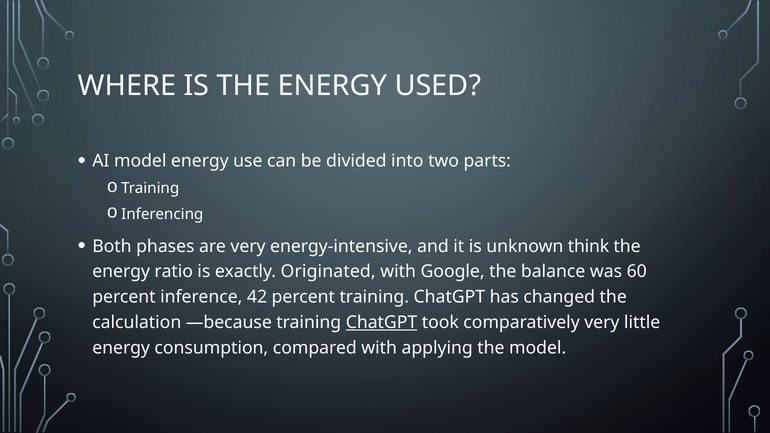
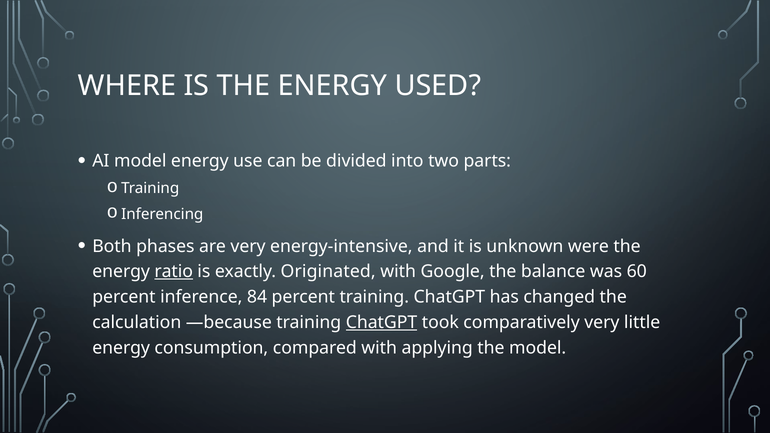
think: think -> were (588, 246)
ratio underline: none -> present (174, 272)
42: 42 -> 84 (257, 297)
